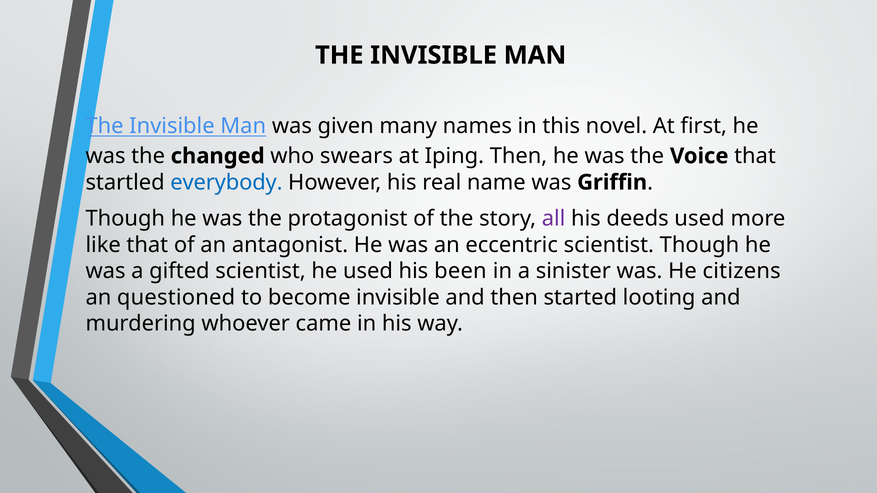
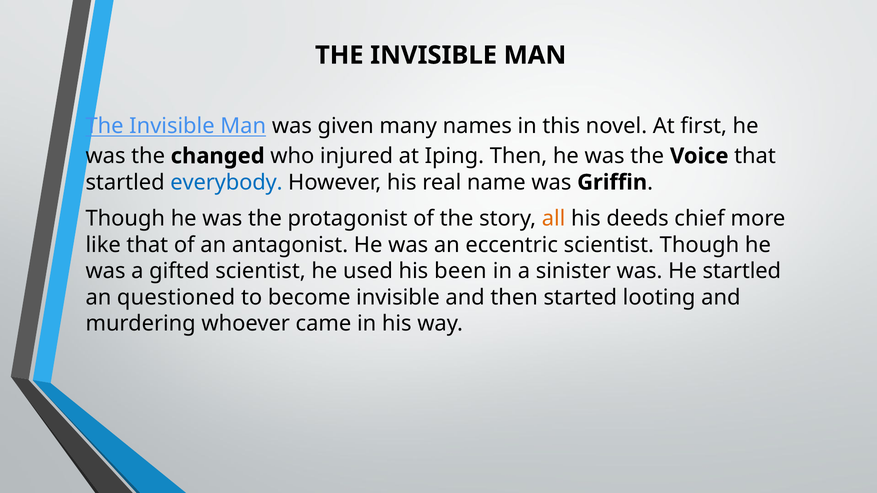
swears: swears -> injured (357, 156)
all colour: purple -> orange (554, 219)
deeds used: used -> chief (700, 219)
He citizens: citizens -> startled (742, 271)
